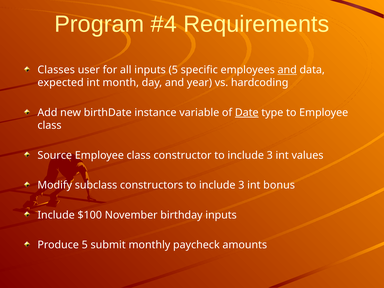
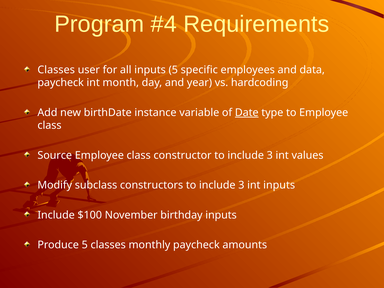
and underline: present -> none (287, 70)
expected: expected -> paycheck (61, 83)
int bonus: bonus -> inputs (279, 185)
5 submit: submit -> classes (108, 245)
